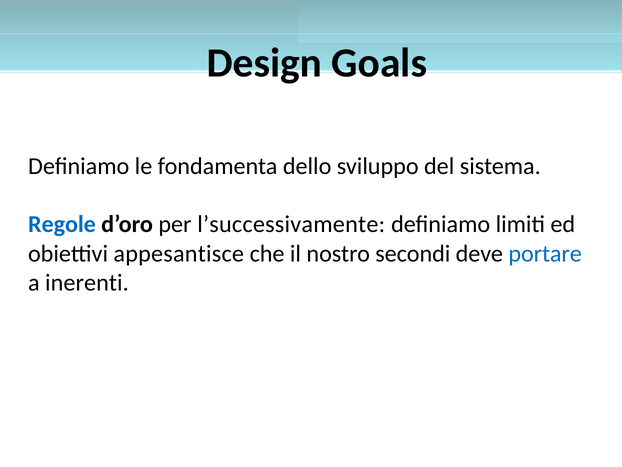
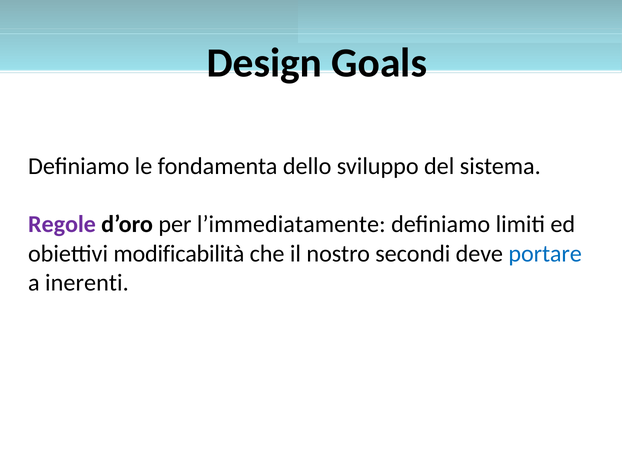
Regole colour: blue -> purple (62, 224)
l’successivamente: l’successivamente -> l’immediatamente (291, 224)
appesantisce: appesantisce -> modificabilità (179, 253)
